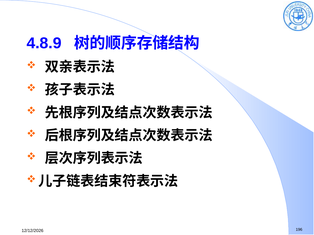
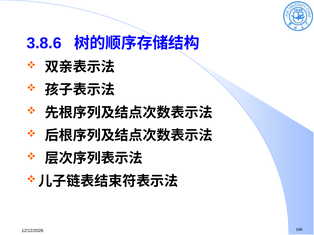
4.8.9: 4.8.9 -> 3.8.6 (44, 43)
